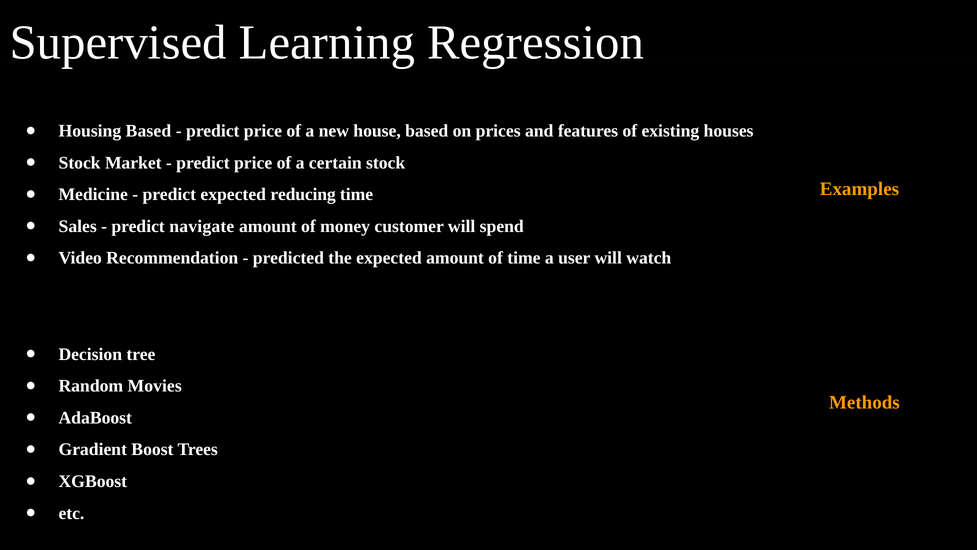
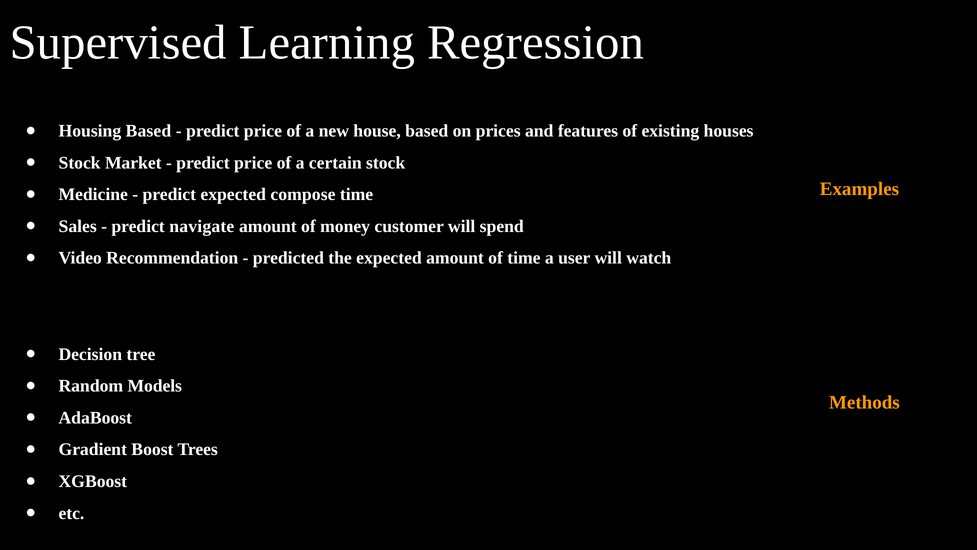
reducing: reducing -> compose (303, 194)
Movies: Movies -> Models (155, 386)
